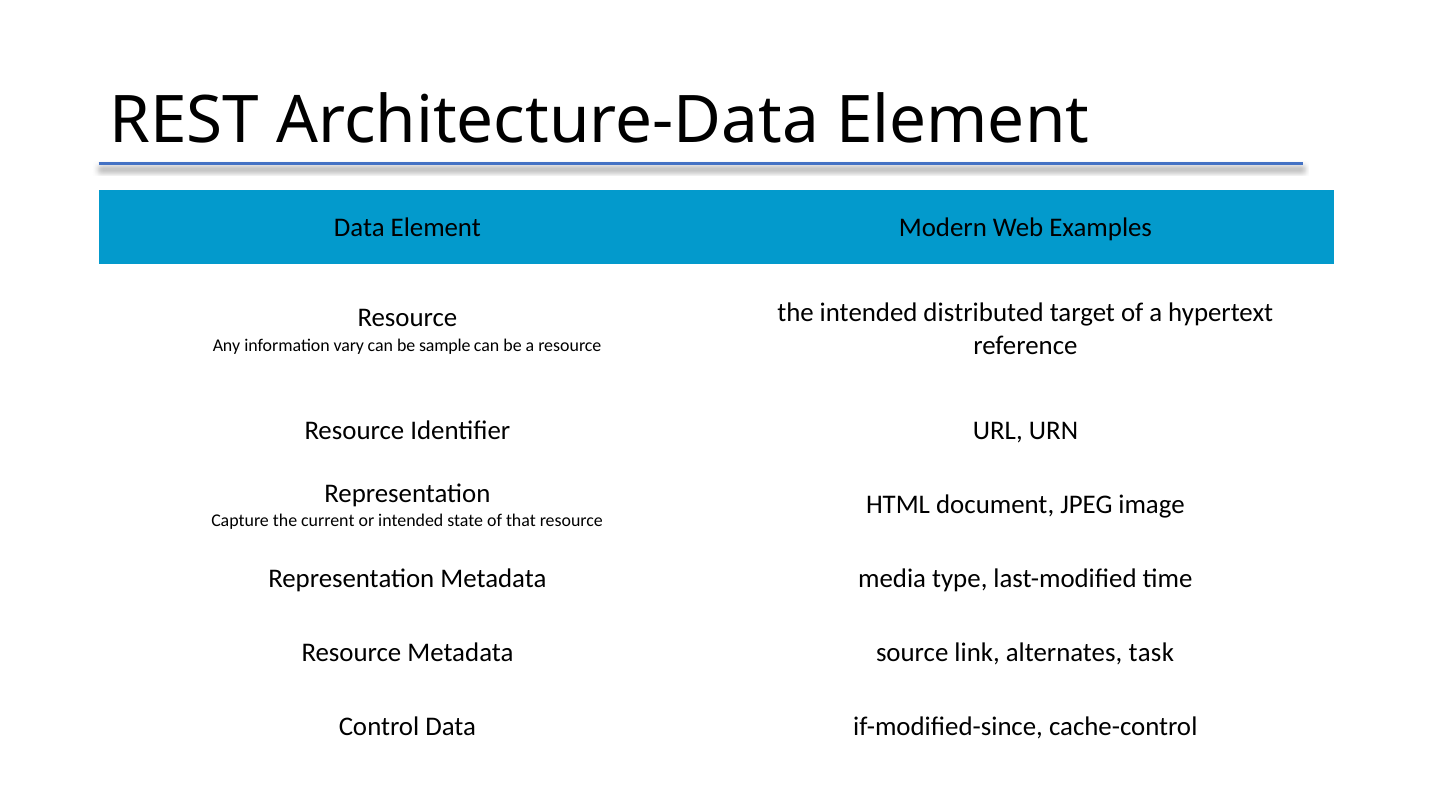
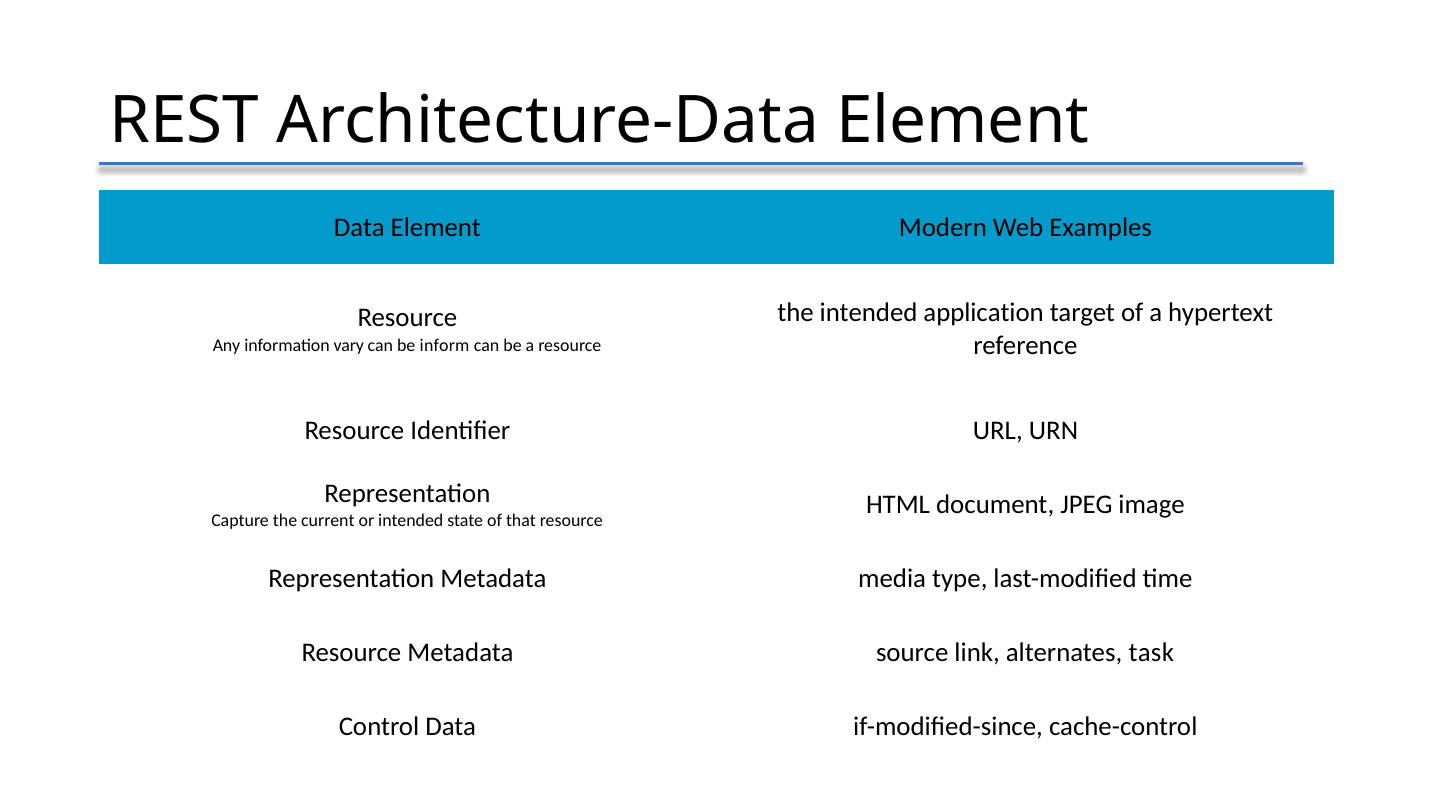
distributed: distributed -> application (984, 312)
sample: sample -> inform (445, 345)
